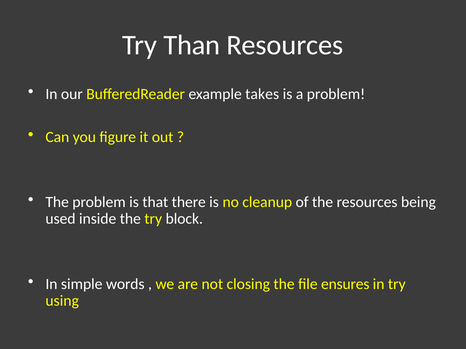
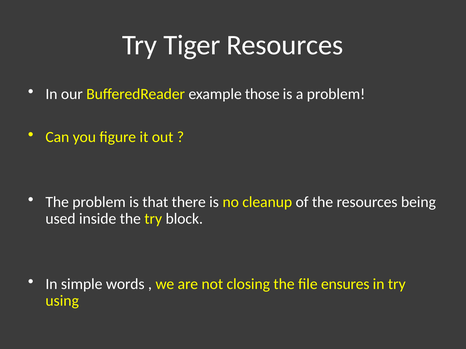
Than: Than -> Tiger (192, 45)
takes: takes -> those (262, 94)
